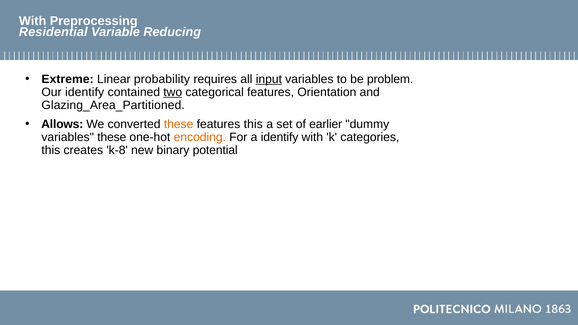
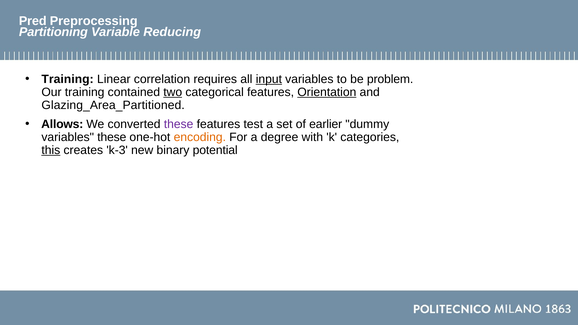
With: With -> Pred (33, 21)
Residential: Residential -> Partitioning (53, 32)
Extreme: Extreme -> Training (68, 79)
probability: probability -> correlation (162, 79)
Our identify: identify -> training (85, 92)
Orientation underline: none -> present (327, 92)
these colour: orange -> purple (179, 124)
features this: this -> test (253, 124)
a identify: identify -> degree (280, 137)
this underline: none -> present (51, 150)
k-8: k-8 -> k-3 (117, 150)
